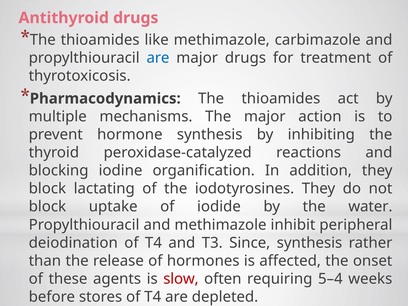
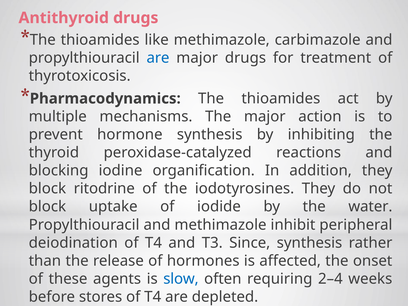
lactating: lactating -> ritodrine (104, 189)
slow colour: red -> blue (181, 279)
5–4: 5–4 -> 2–4 (330, 279)
